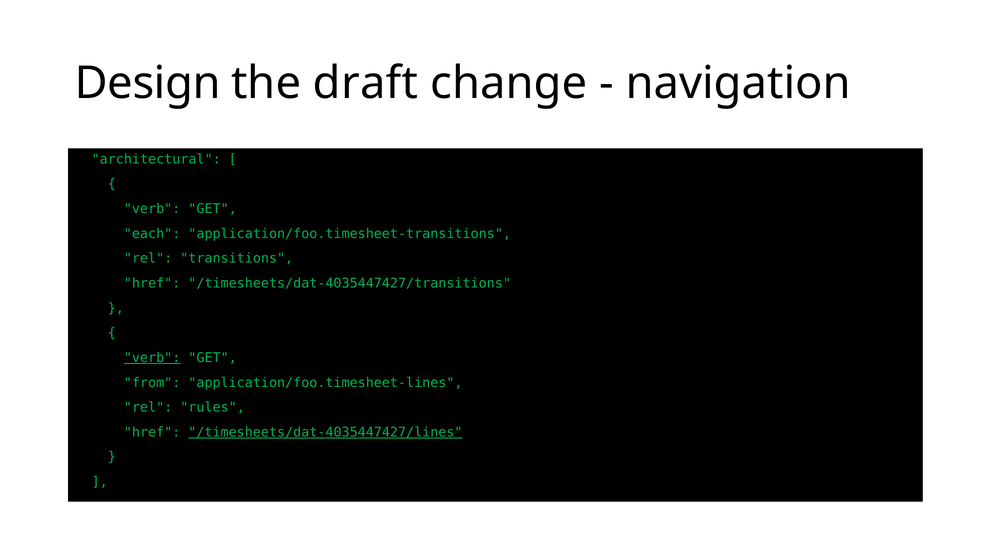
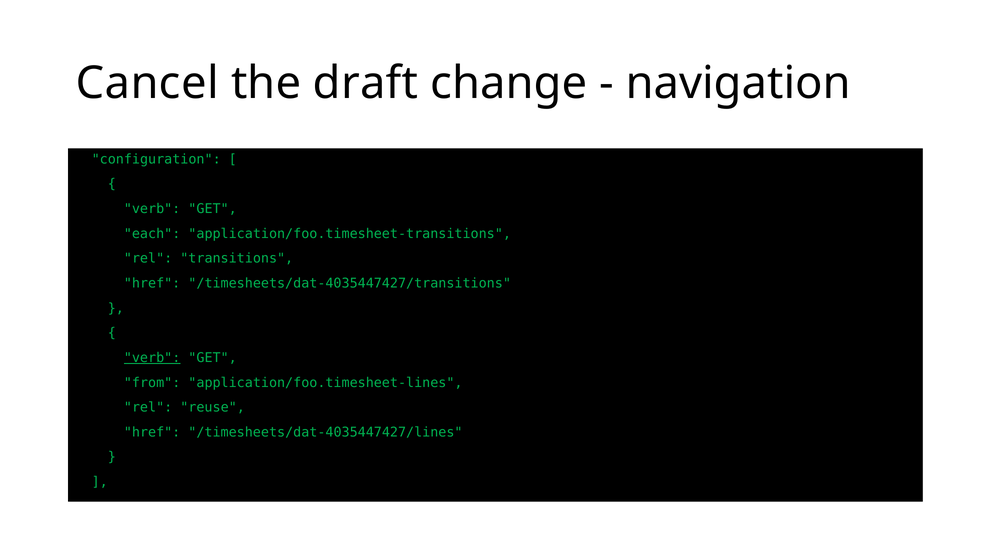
Design: Design -> Cancel (147, 83)
architectural: architectural -> configuration (156, 159)
rules: rules -> reuse (213, 408)
/timesheets/dat-4035447427/lines underline: present -> none (325, 433)
